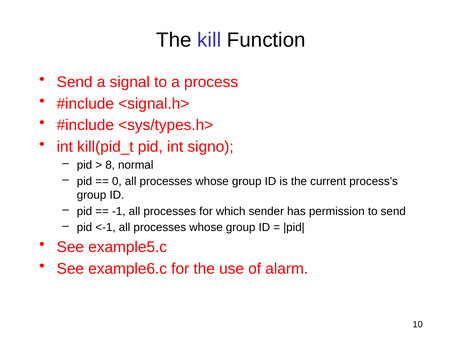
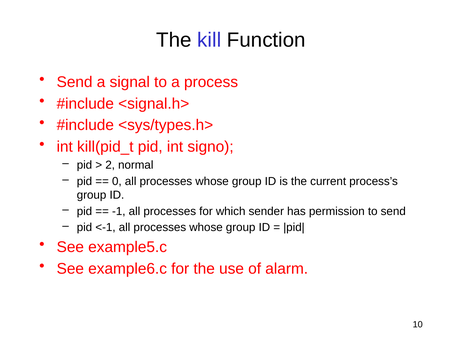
8: 8 -> 2 (110, 165)
